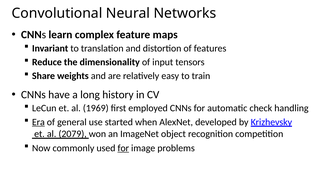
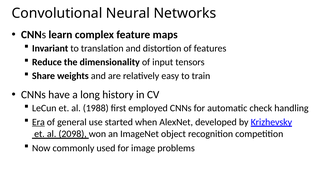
1969: 1969 -> 1988 (96, 108)
2079: 2079 -> 2098 (73, 134)
for underline: present -> none (123, 148)
